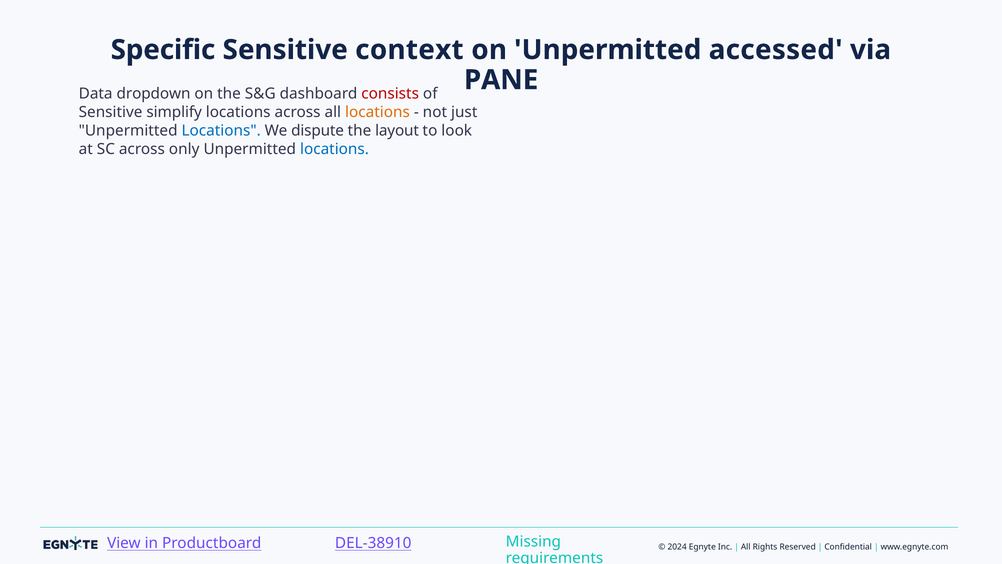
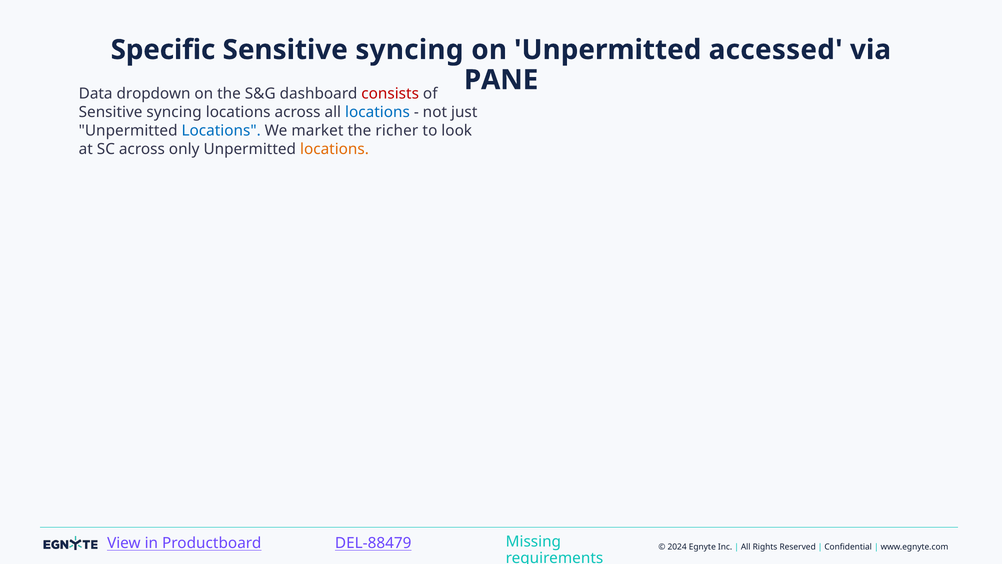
context: context -> syncing (409, 50)
simplify: simplify -> syncing (174, 112)
locations colour: orange -> blue (377, 112)
dispute: dispute -> market (317, 131)
layout: layout -> richer (397, 131)
locations colour: blue -> orange (334, 149)
DEL-38910: DEL-38910 -> DEL-88479 (373, 543)
